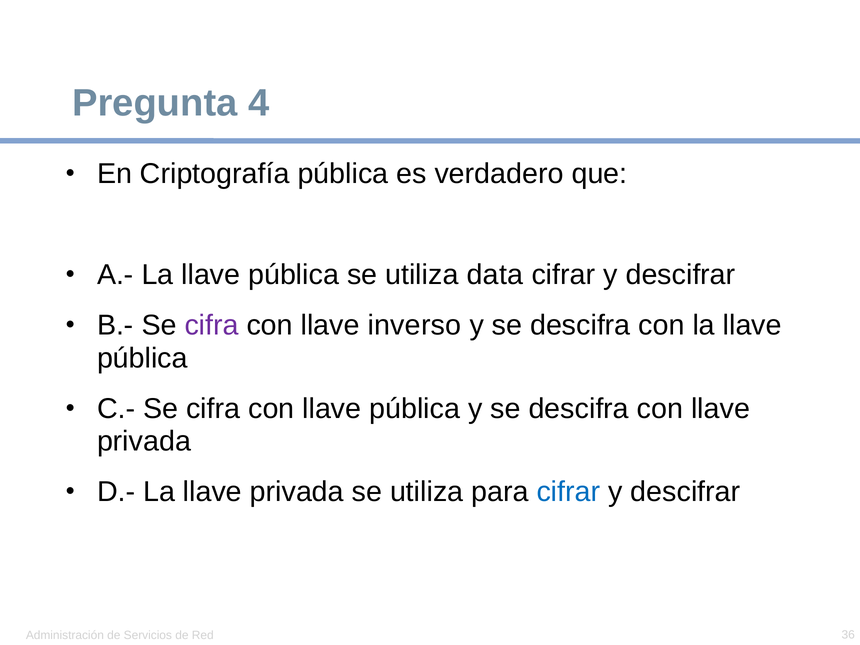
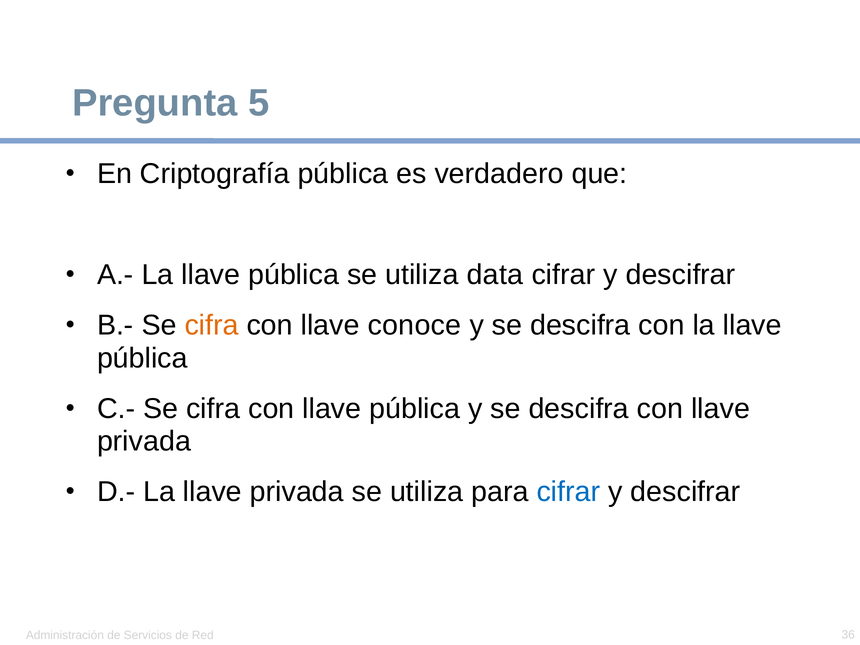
4: 4 -> 5 (259, 103)
cifra colour: purple -> orange (212, 325)
inverso: inverso -> conoce (415, 325)
